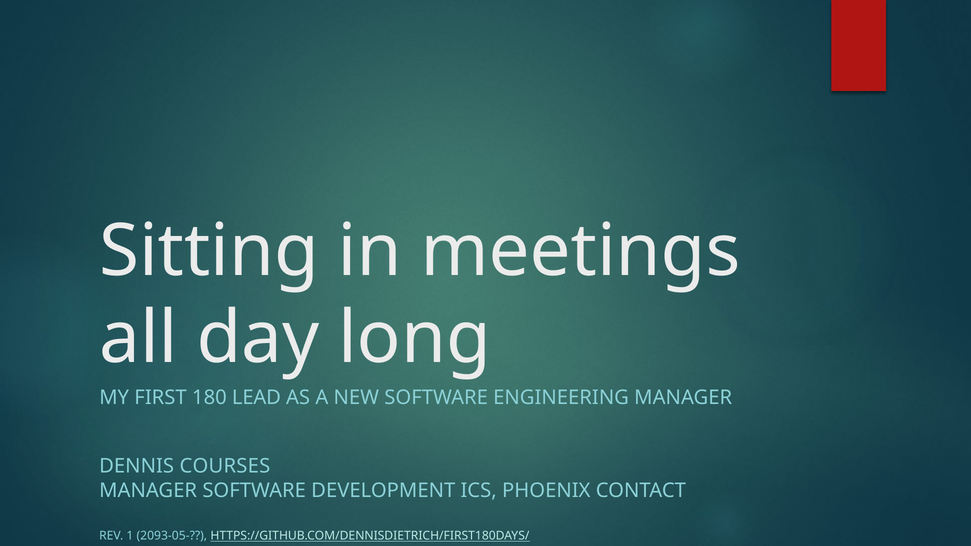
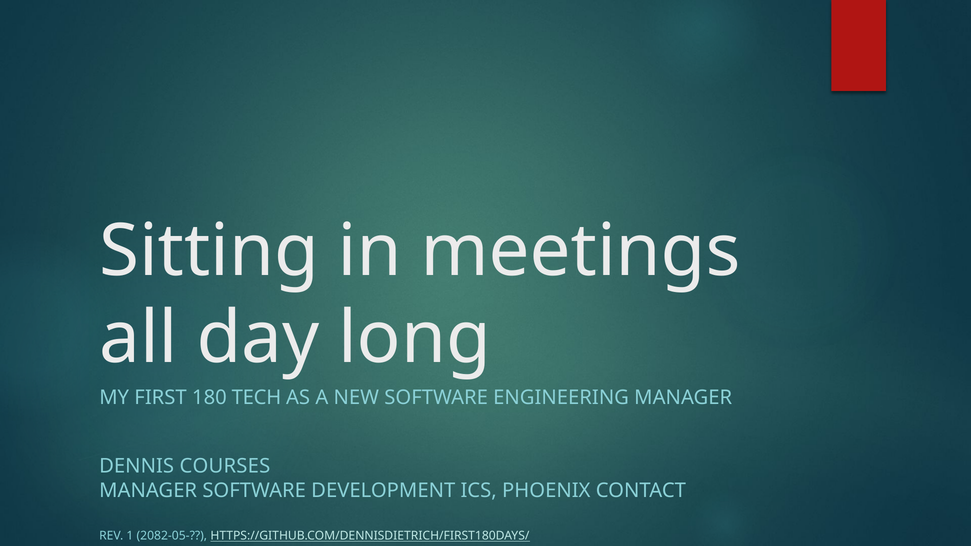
LEAD: LEAD -> TECH (256, 398)
2093-05-: 2093-05- -> 2082-05- (172, 536)
